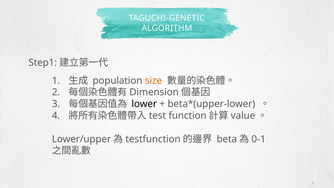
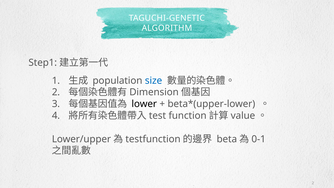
size colour: orange -> blue (154, 81)
